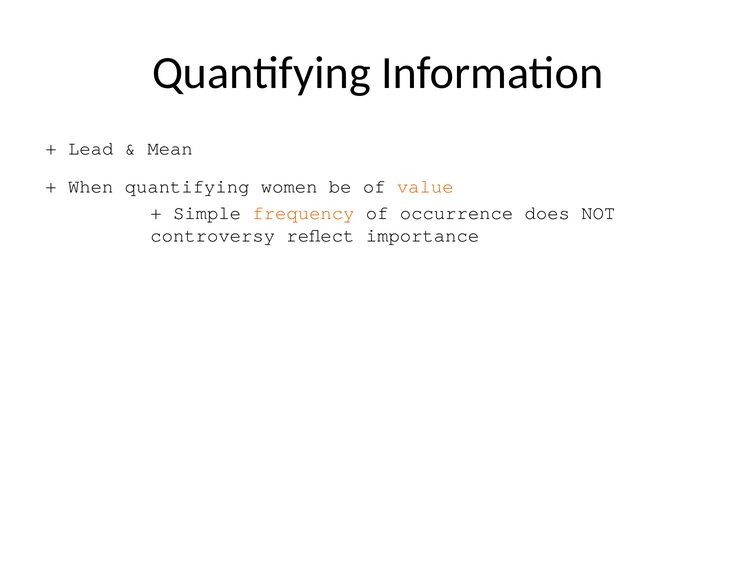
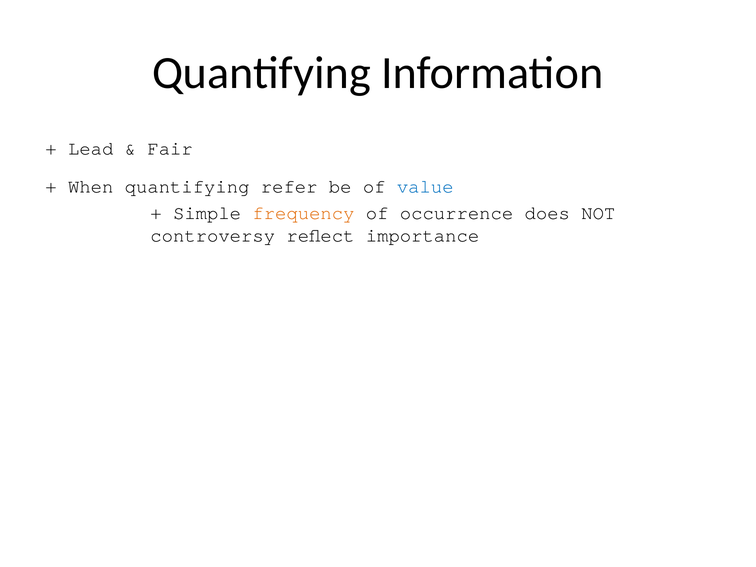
Mean: Mean -> Fair (170, 149)
women: women -> refer (289, 186)
value colour: orange -> blue (425, 186)
